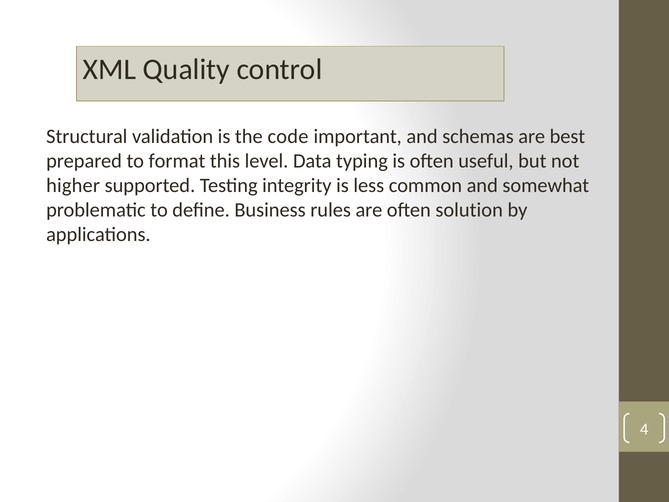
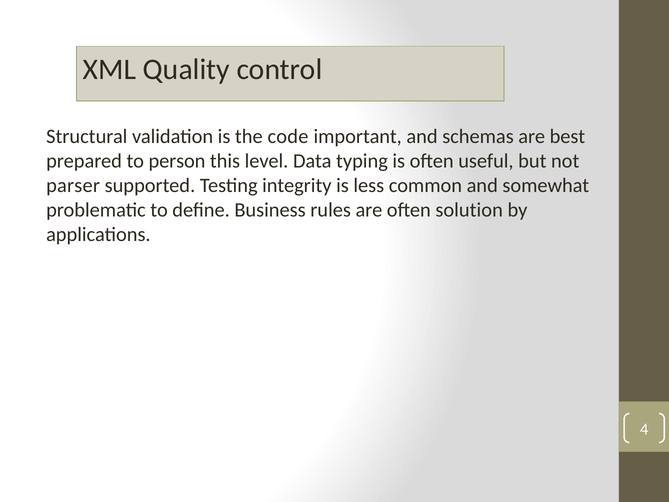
format: format -> person (177, 161)
higher: higher -> parser (73, 185)
